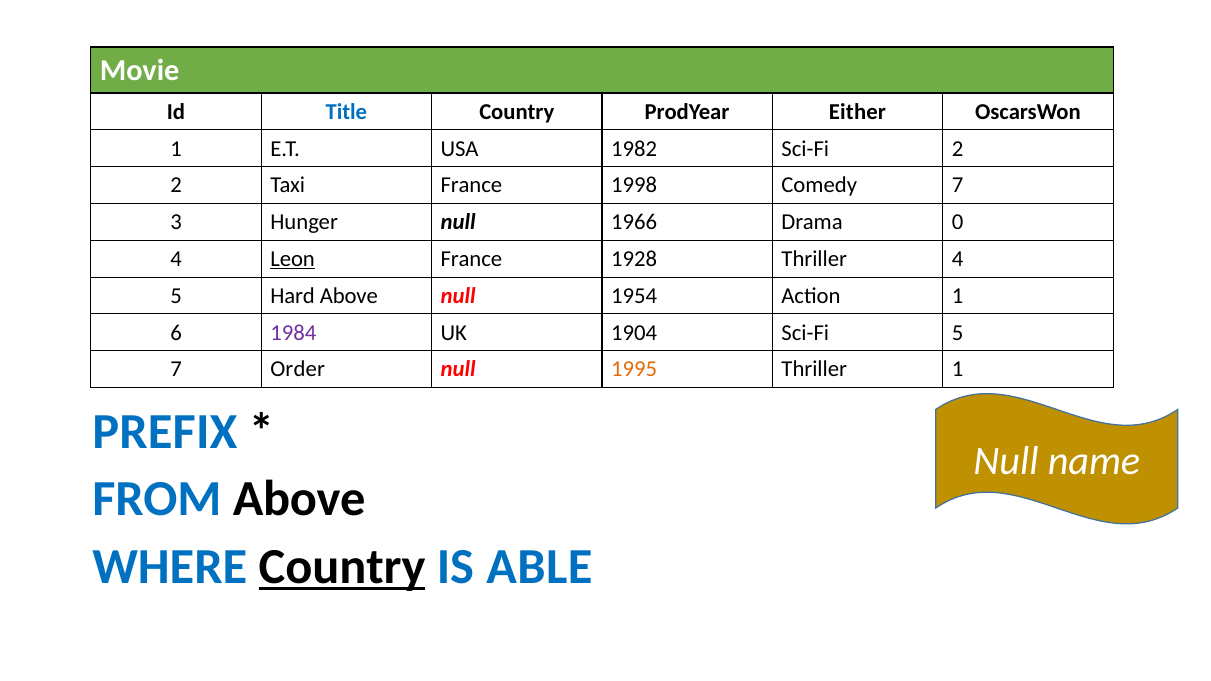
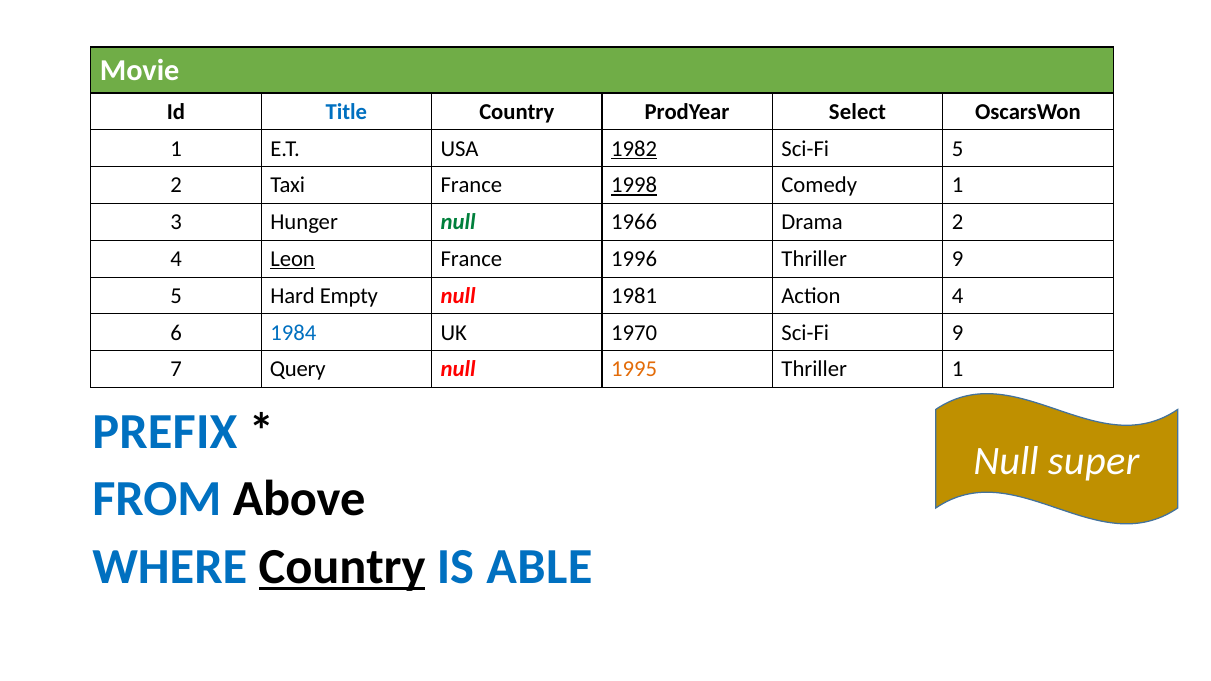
Either: Either -> Select (858, 112)
1982 underline: none -> present (634, 149)
Sci-Fi 2: 2 -> 5 (958, 149)
1998 underline: none -> present (634, 185)
Comedy 7: 7 -> 1 (958, 185)
null colour: black -> green (458, 222)
Drama 0: 0 -> 2 (958, 222)
1928: 1928 -> 1996 (634, 259)
Thriller 4: 4 -> 9 (958, 259)
Hard Above: Above -> Empty (349, 296)
1954: 1954 -> 1981 (634, 296)
Action 1: 1 -> 4 (958, 296)
1984 colour: purple -> blue (293, 333)
1904: 1904 -> 1970 (634, 333)
Sci-Fi 5: 5 -> 9 (958, 333)
Order: Order -> Query (298, 370)
name: name -> super (1094, 462)
